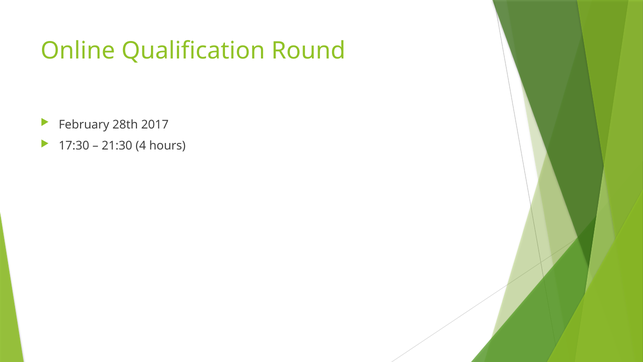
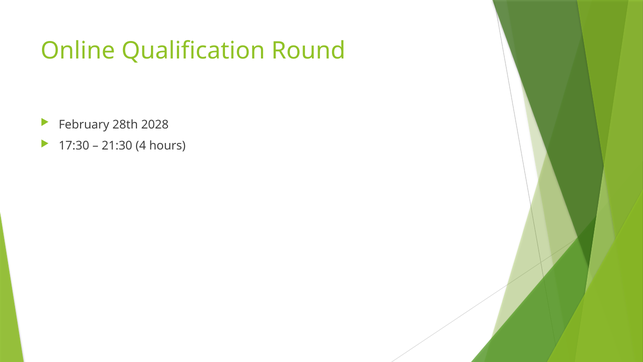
2017: 2017 -> 2028 (155, 124)
